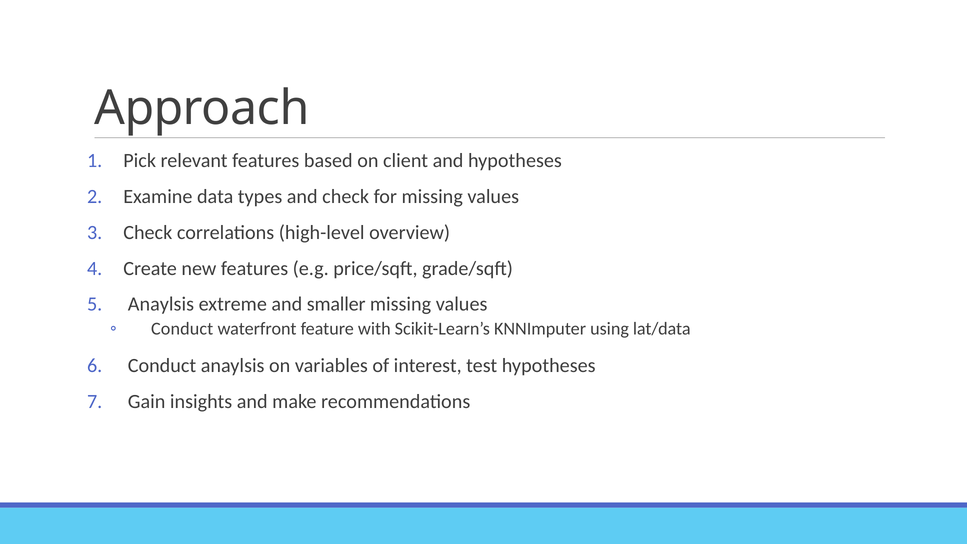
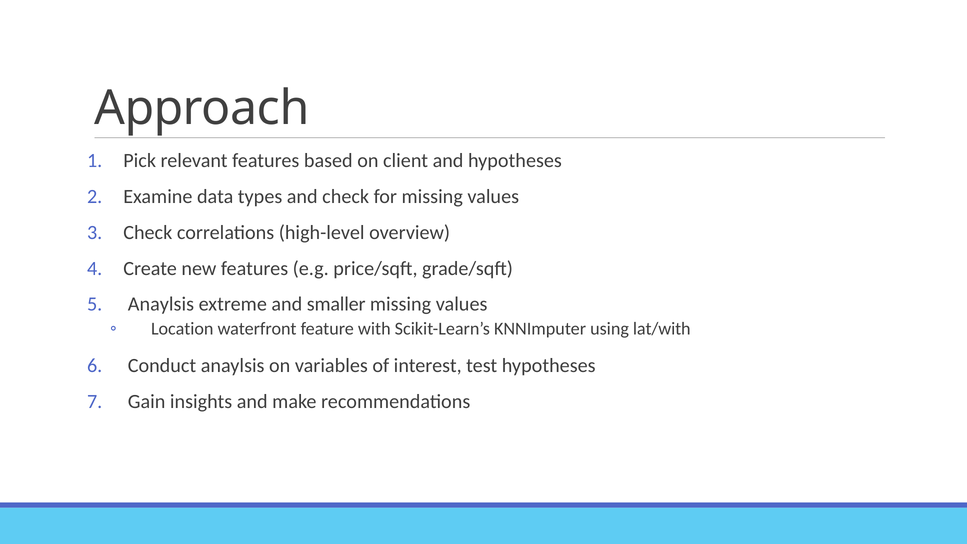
Conduct: Conduct -> Location (182, 329)
lat/data: lat/data -> lat/with (662, 329)
